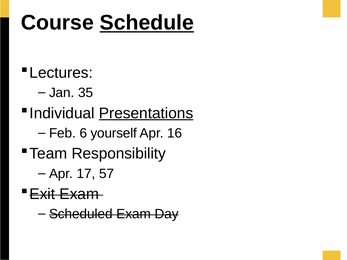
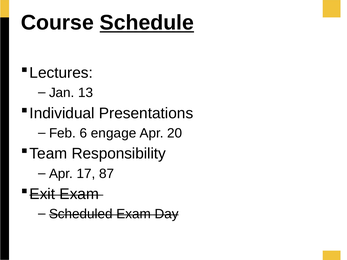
35: 35 -> 13 (86, 93)
Presentations underline: present -> none (146, 113)
yourself: yourself -> engage (114, 133)
16: 16 -> 20 (175, 133)
57: 57 -> 87 (107, 174)
